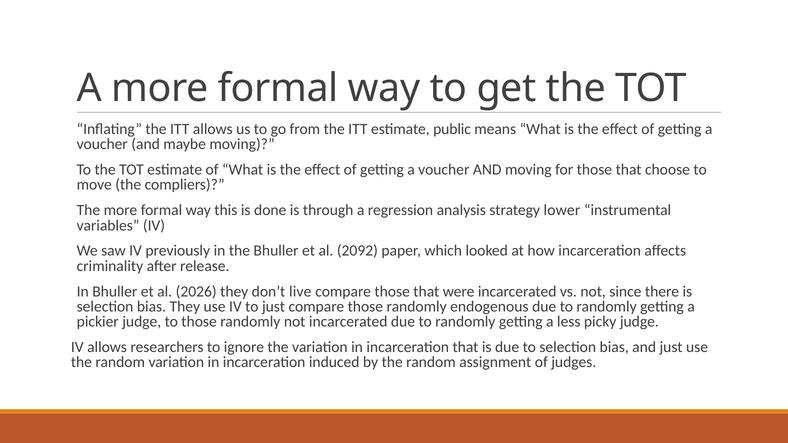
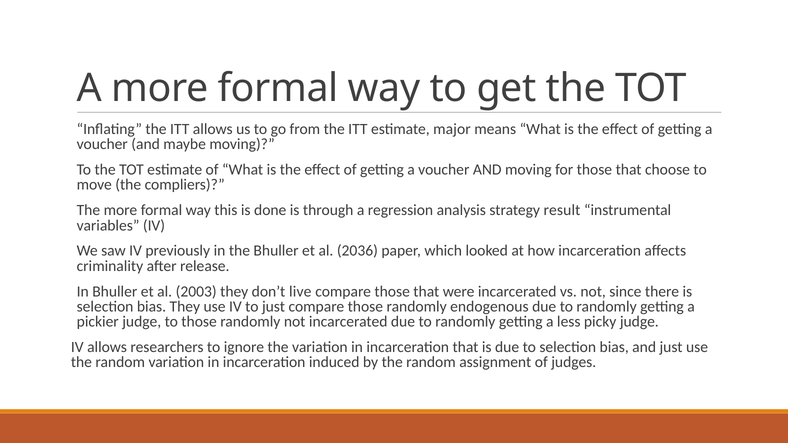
public: public -> major (452, 129)
lower: lower -> result (562, 210)
2092: 2092 -> 2036 (357, 251)
2026: 2026 -> 2003 (196, 292)
